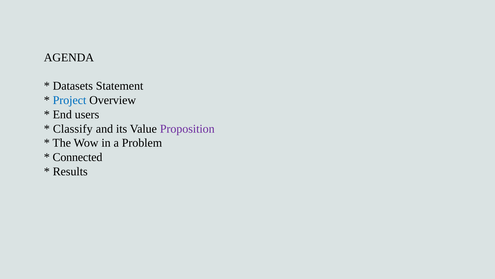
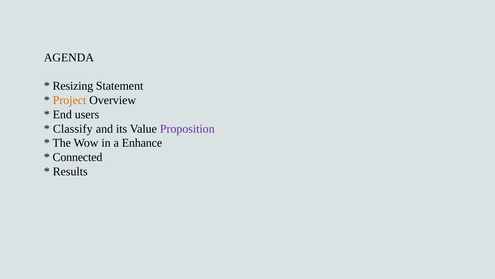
Datasets: Datasets -> Resizing (73, 86)
Project colour: blue -> orange (70, 100)
Problem: Problem -> Enhance (142, 143)
